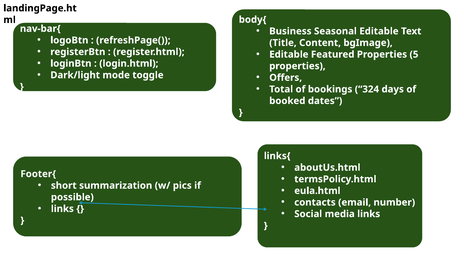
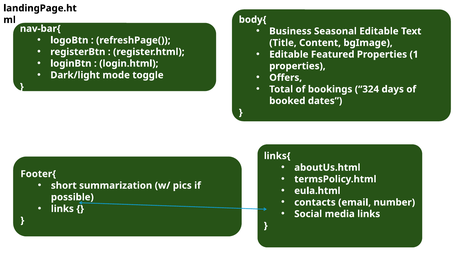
5: 5 -> 1 (414, 54)
